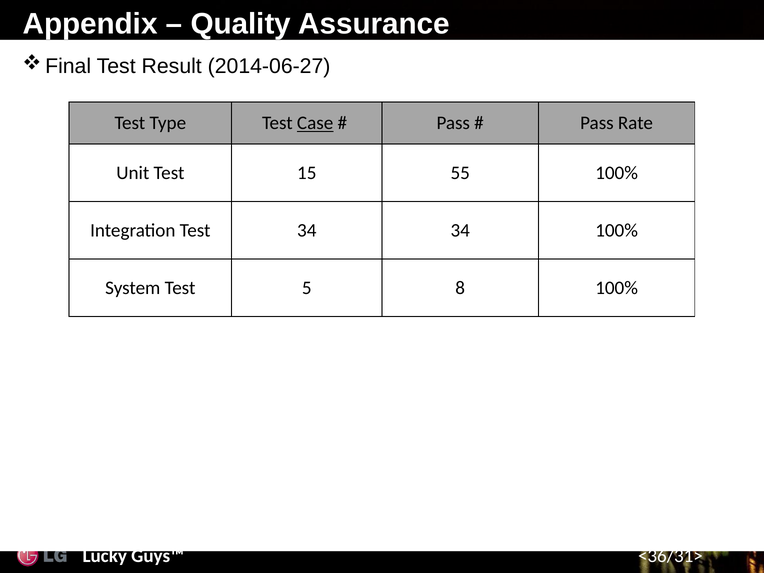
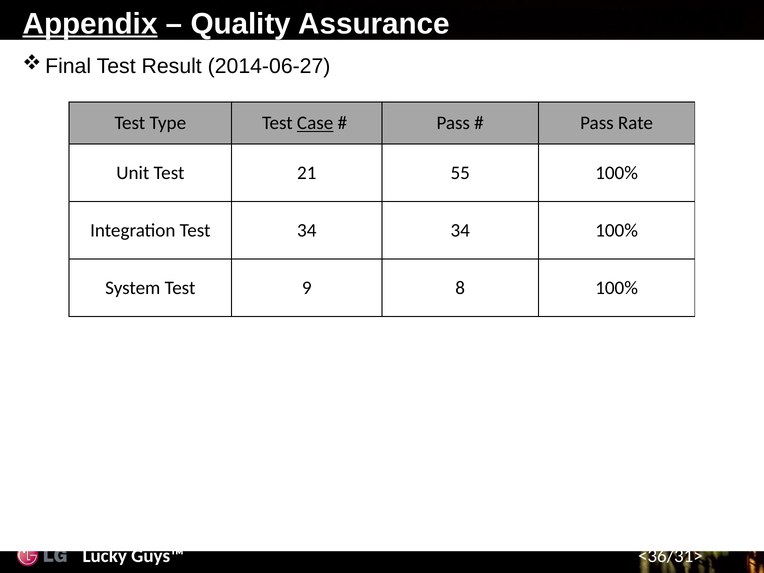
Appendix underline: none -> present (90, 24)
15: 15 -> 21 (307, 173)
5: 5 -> 9 (307, 288)
